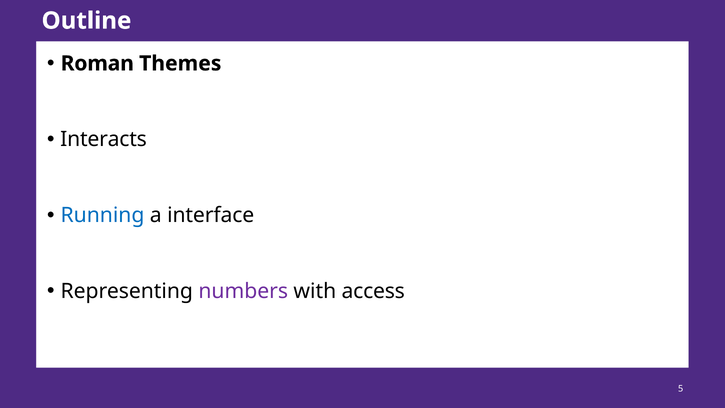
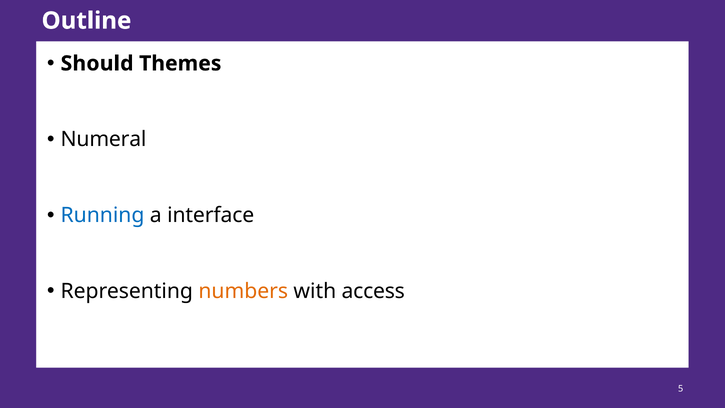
Roman: Roman -> Should (97, 63)
Interacts: Interacts -> Numeral (104, 139)
numbers colour: purple -> orange (243, 291)
